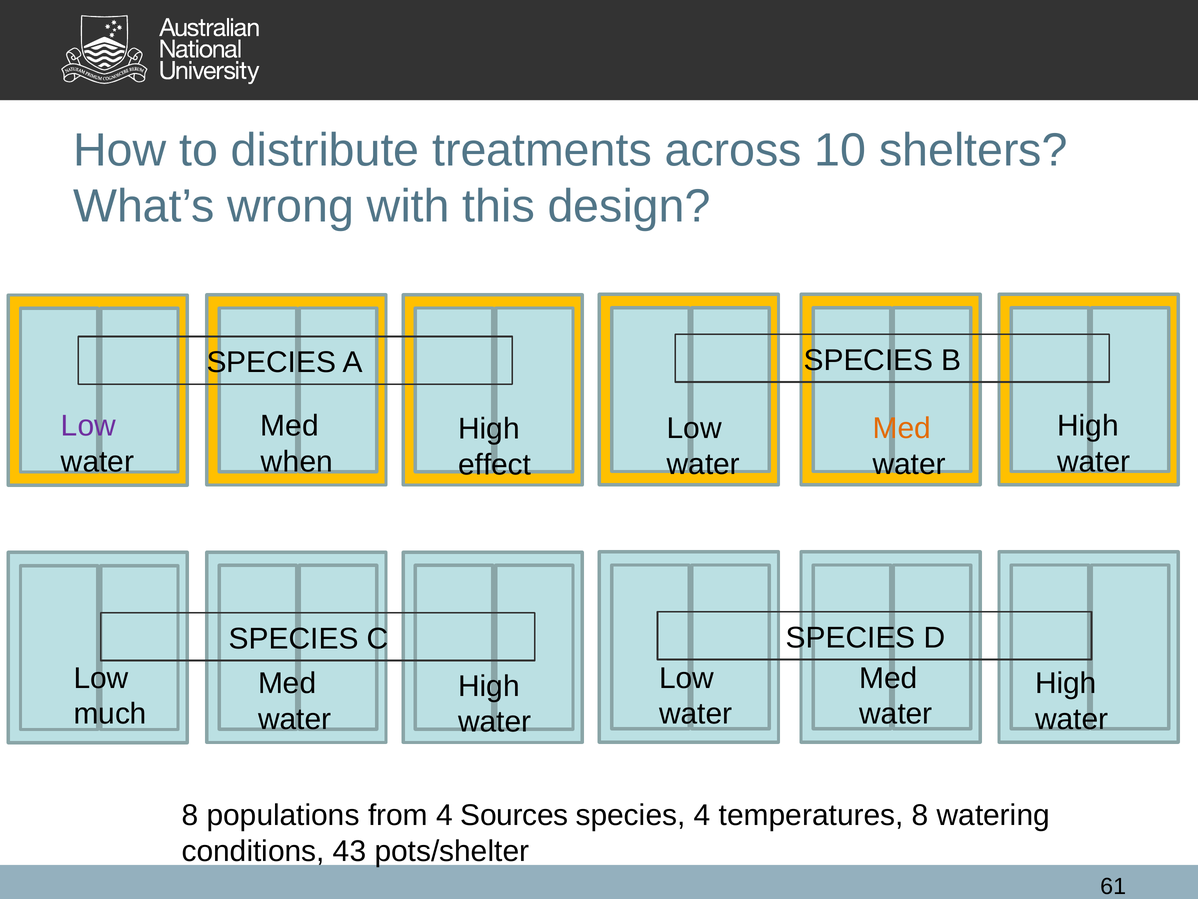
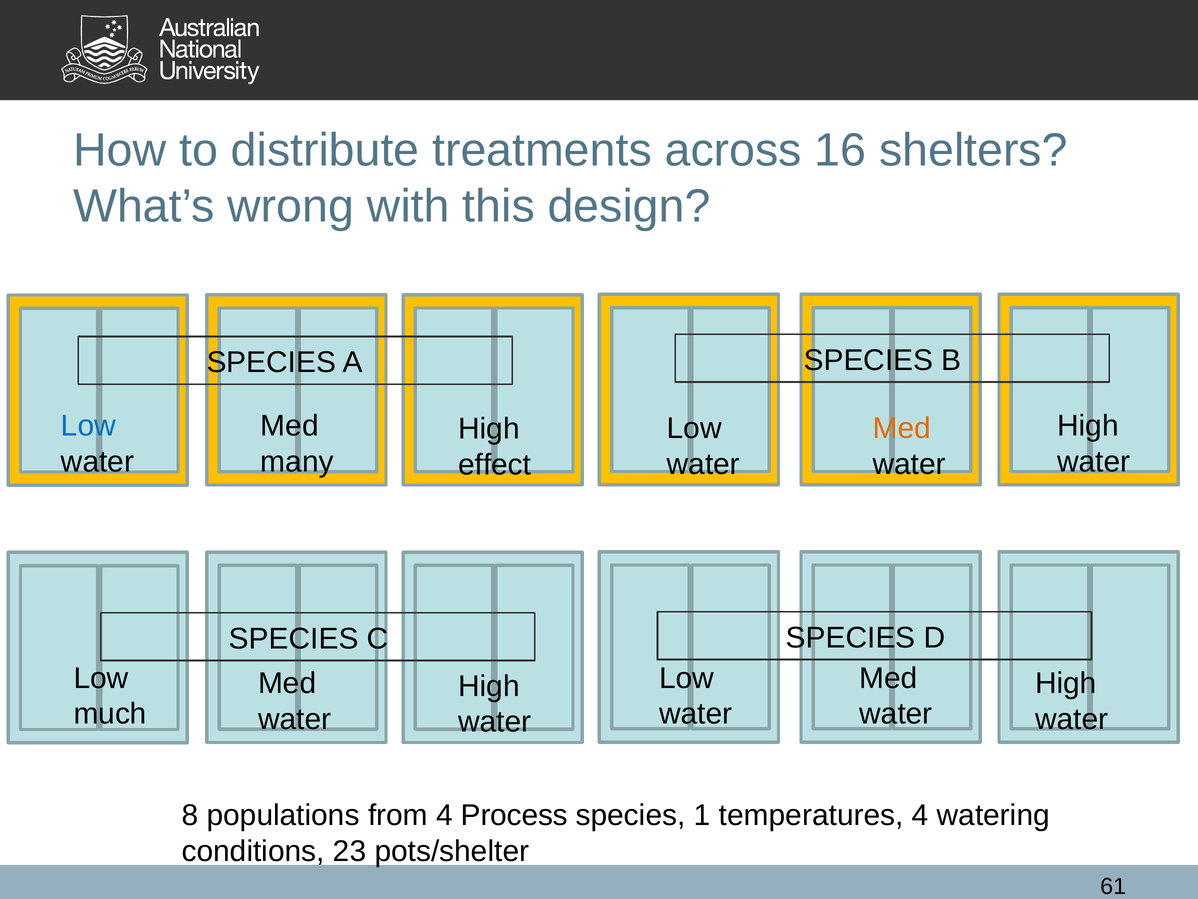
10: 10 -> 16 (840, 150)
Low colour: purple -> blue (88, 426)
when: when -> many (297, 462)
Sources: Sources -> Process (514, 815)
species 4: 4 -> 1 (702, 815)
temperatures 8: 8 -> 4 (920, 815)
43: 43 -> 23 (350, 851)
